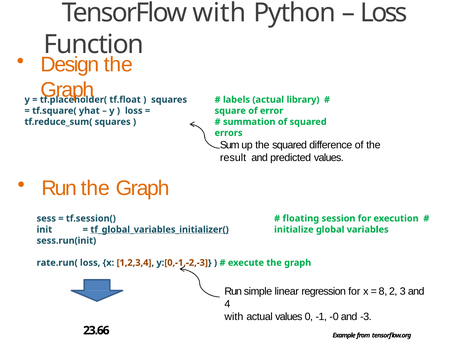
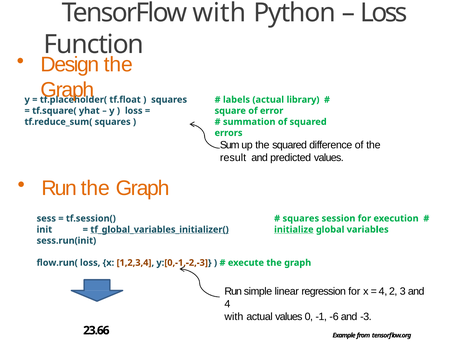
floating: floating -> squares (301, 219)
initialize underline: none -> present (294, 230)
rate.run(: rate.run( -> flow.run( (57, 263)
8: 8 -> 4 (383, 291)
-0: -0 -> -6 (334, 317)
